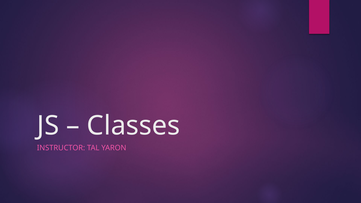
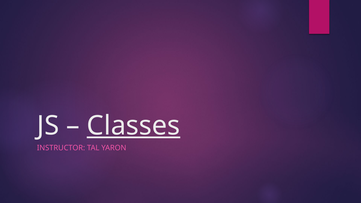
Classes underline: none -> present (133, 126)
